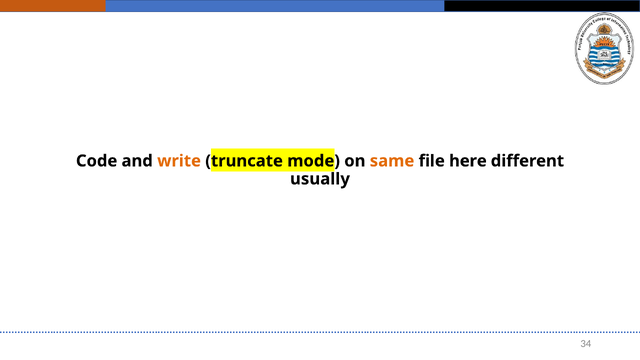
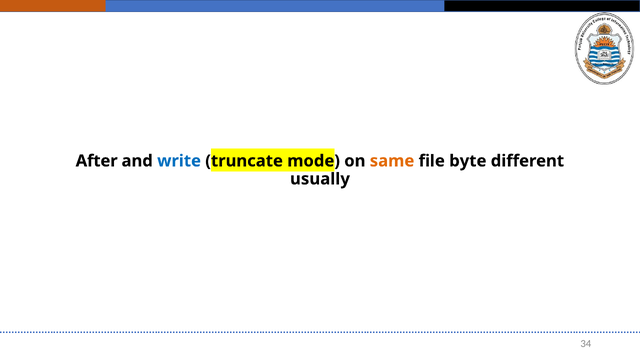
Code: Code -> After (97, 161)
write colour: orange -> blue (179, 161)
here: here -> byte (468, 161)
